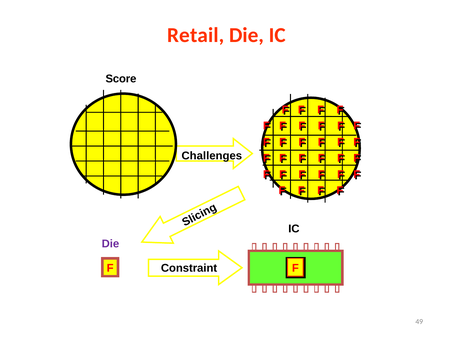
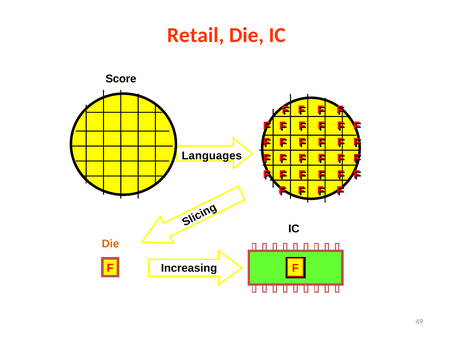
Challenges: Challenges -> Languages (212, 156)
Die colour: purple -> orange (110, 244)
Constraint: Constraint -> Increasing (189, 268)
